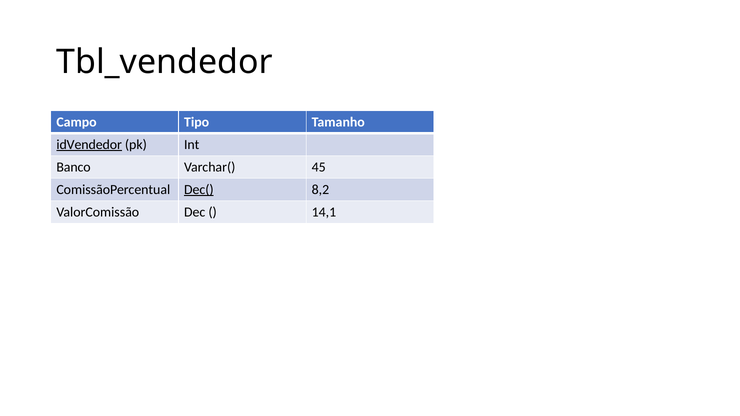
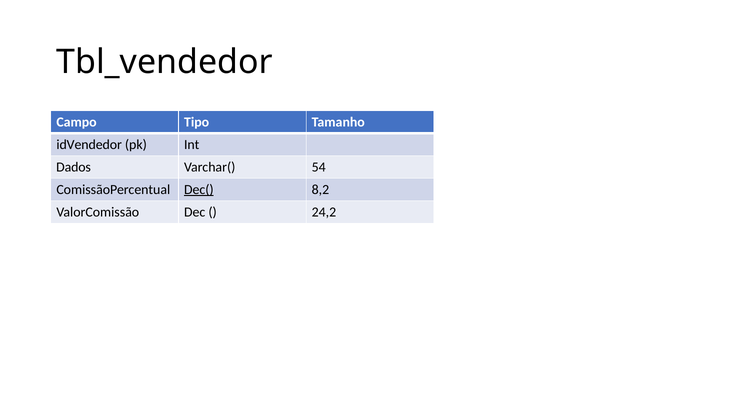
idVendedor underline: present -> none (89, 145)
Banco: Banco -> Dados (74, 167)
45: 45 -> 54 (319, 167)
14,1: 14,1 -> 24,2 (324, 212)
